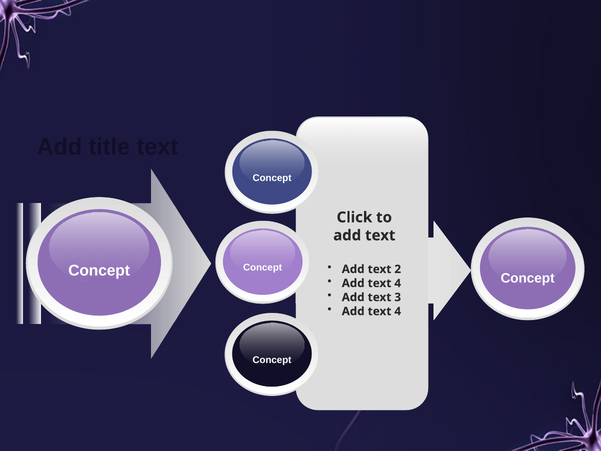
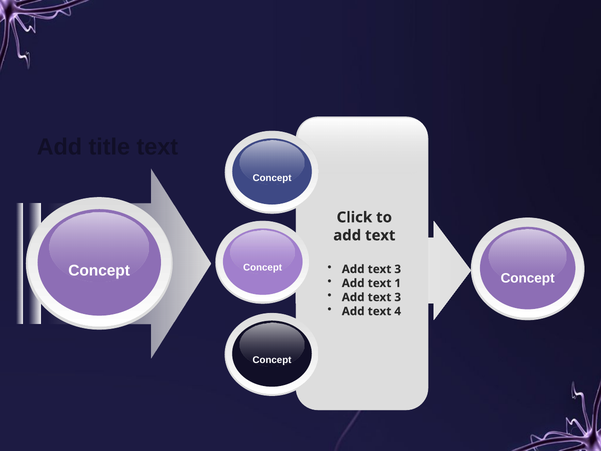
2: 2 -> 3 (398, 269)
4: 4 -> 1 (398, 283)
